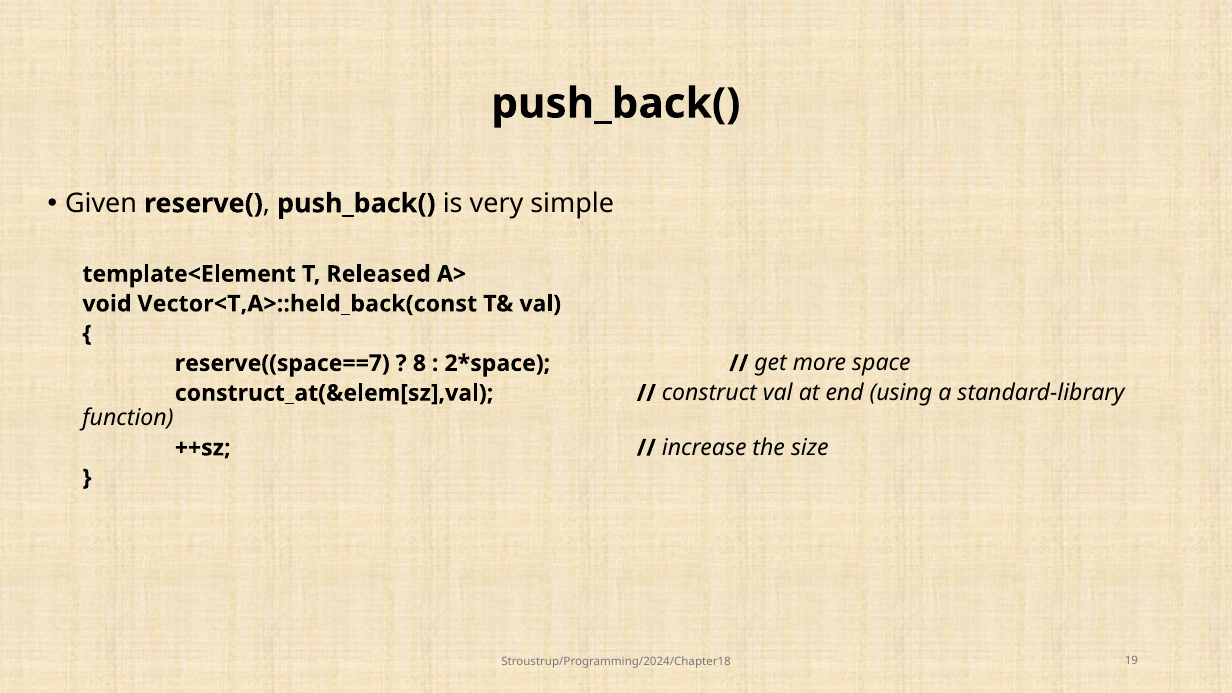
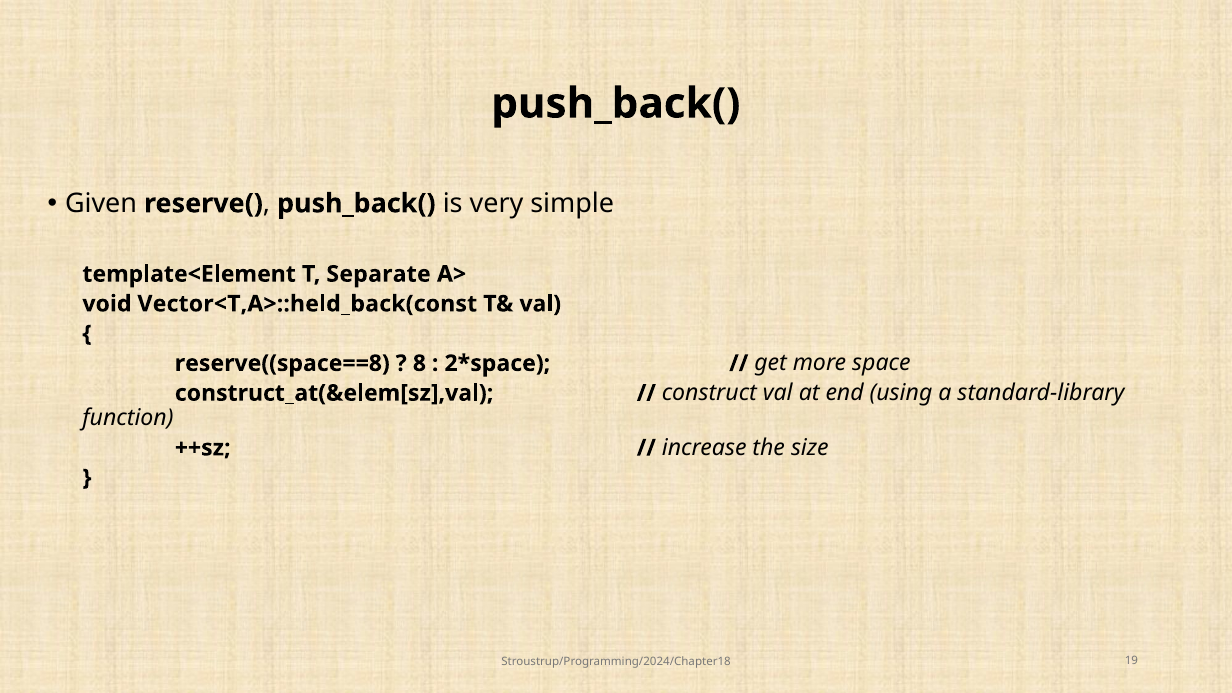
Released: Released -> Separate (379, 274)
reserve((space==7: reserve((space==7 -> reserve((space==8 (282, 363)
